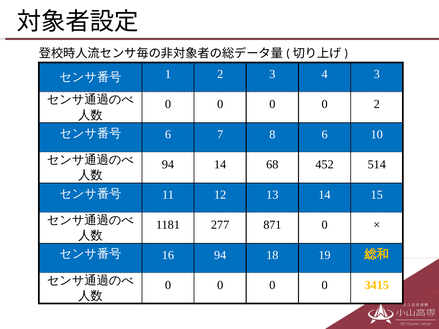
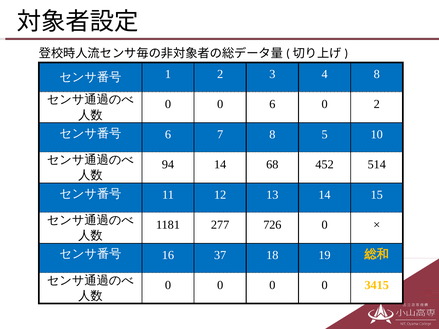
4 3: 3 -> 8 (377, 74)
0: 0 -> 6 (272, 104)
8 6: 6 -> 5 (325, 135)
871: 871 -> 726 (272, 225)
16 94: 94 -> 37 (220, 255)
